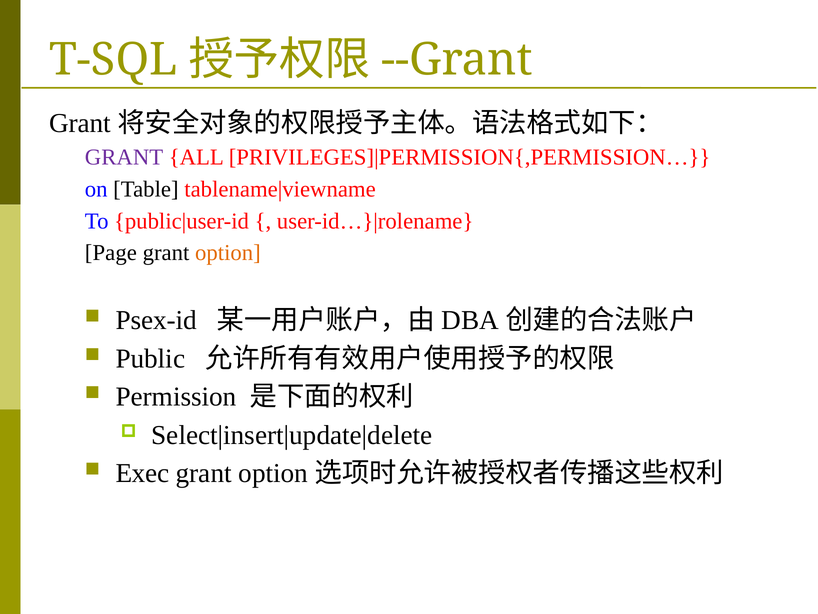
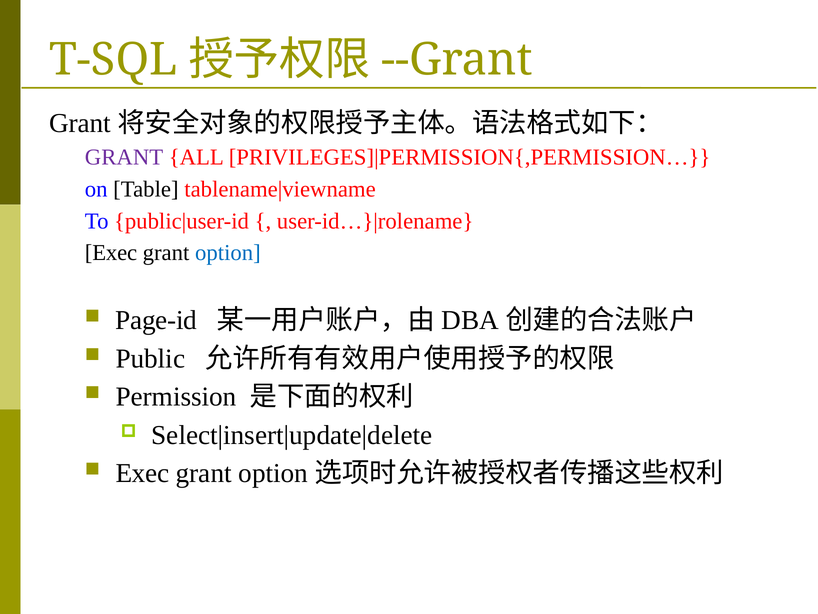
Page: Page -> Exec (111, 253)
option colour: orange -> blue (228, 253)
Psex-id: Psex-id -> Page-id (156, 320)
